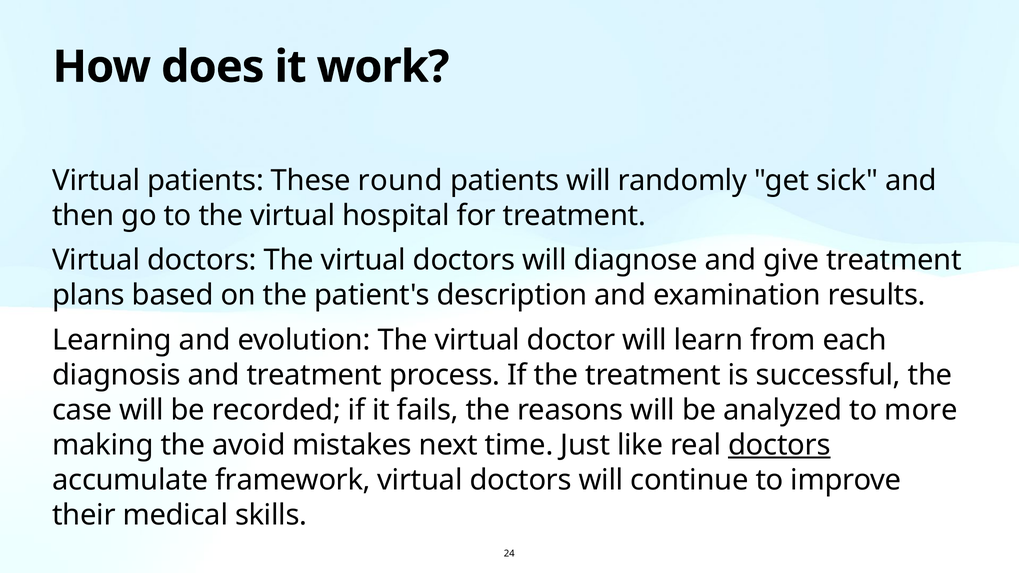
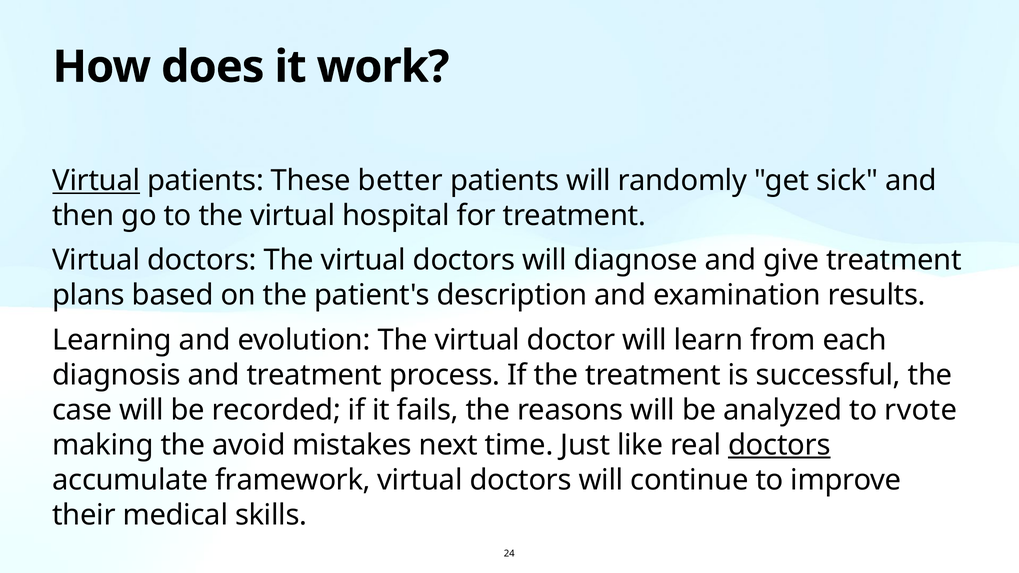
Virtual underline: none -> present (96, 181)
round: round -> better (400, 181)
more: more -> rvote (921, 410)
